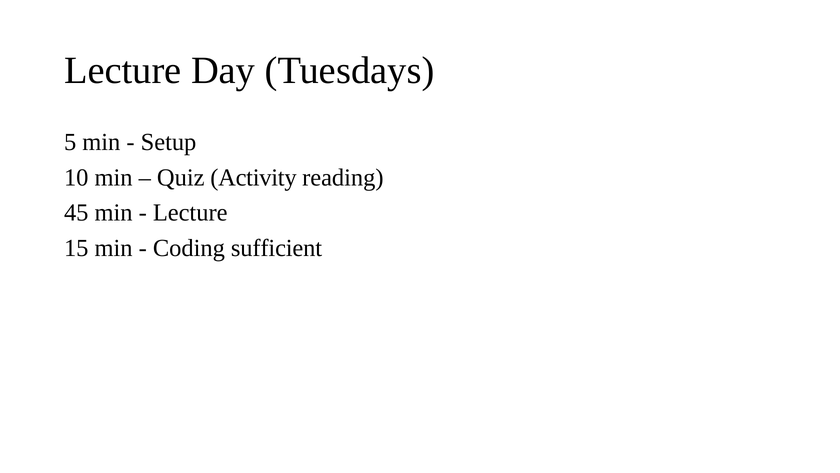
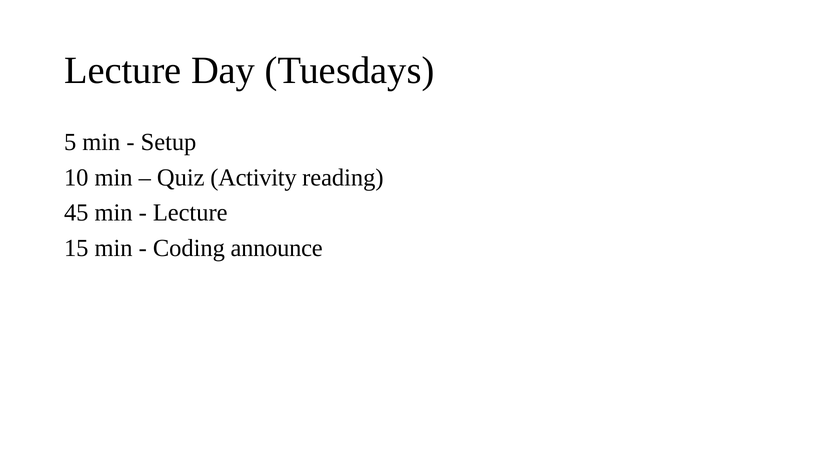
sufficient: sufficient -> announce (277, 248)
